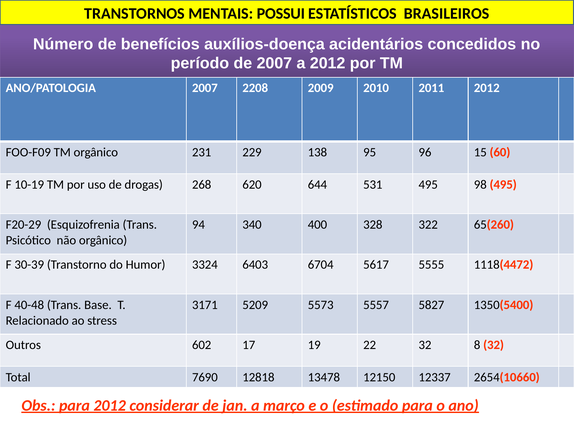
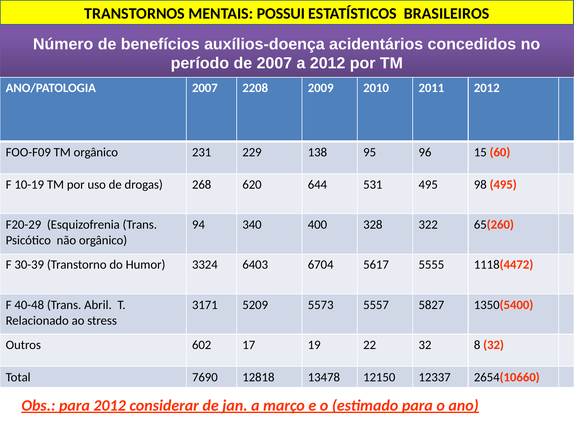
Base: Base -> Abril (98, 305)
